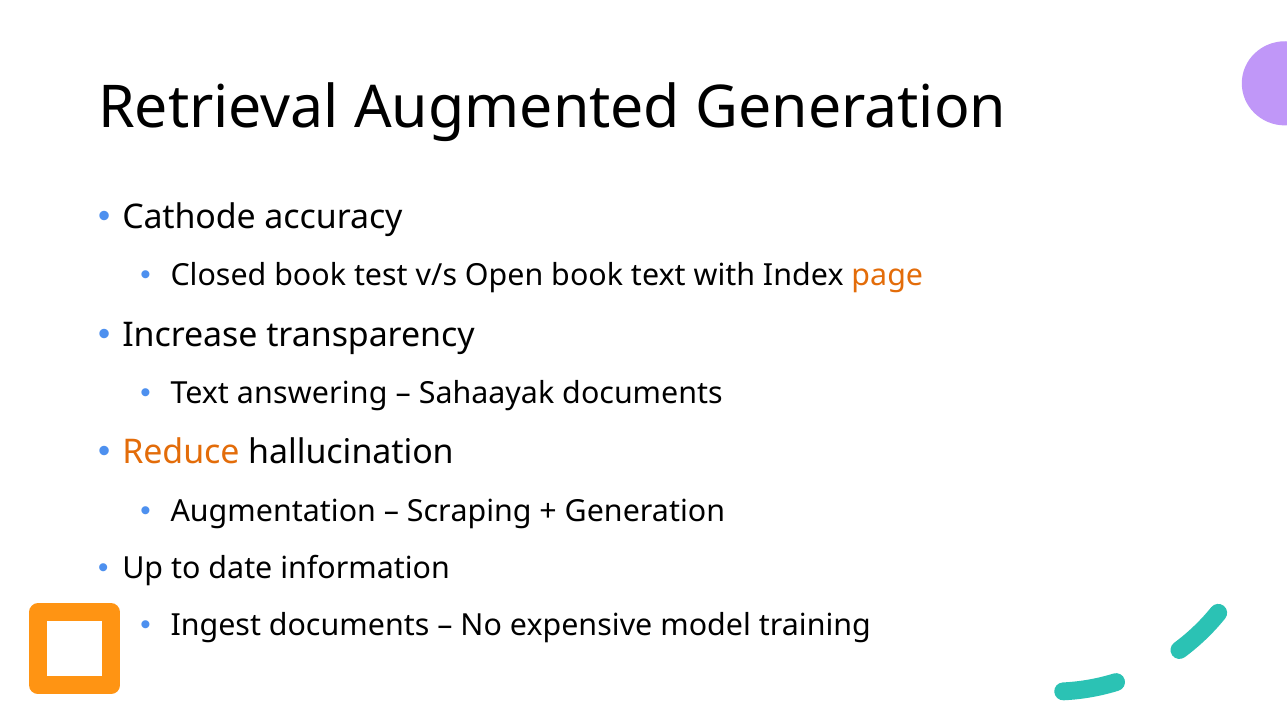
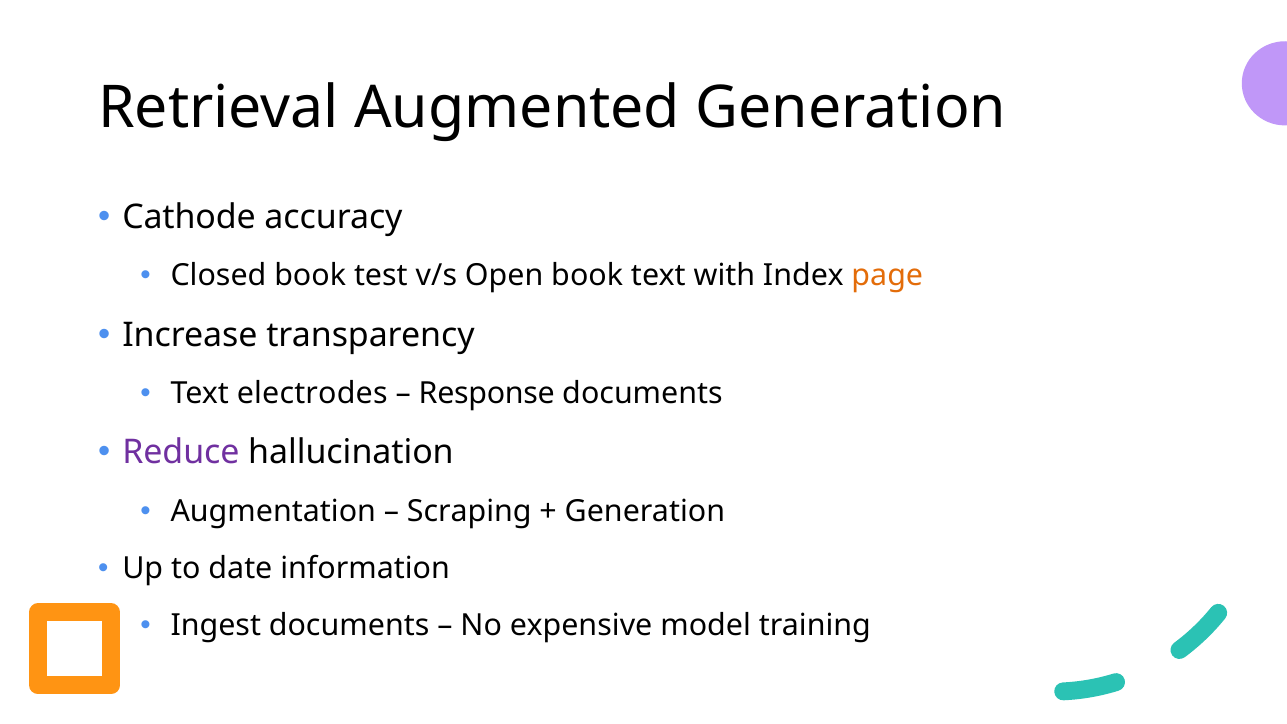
answering: answering -> electrodes (312, 394)
Sahaayak: Sahaayak -> Response (487, 394)
Reduce colour: orange -> purple (181, 453)
